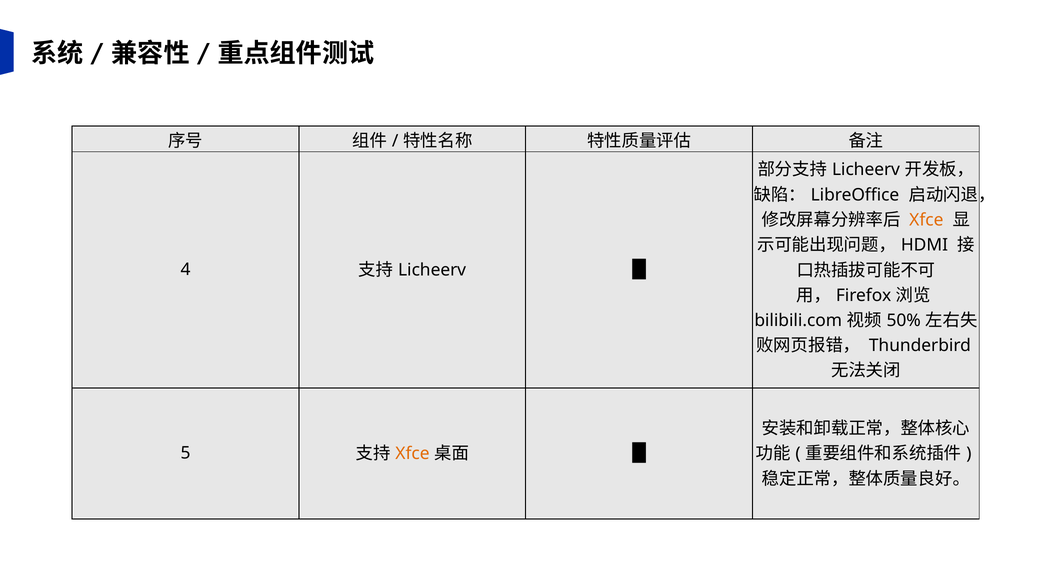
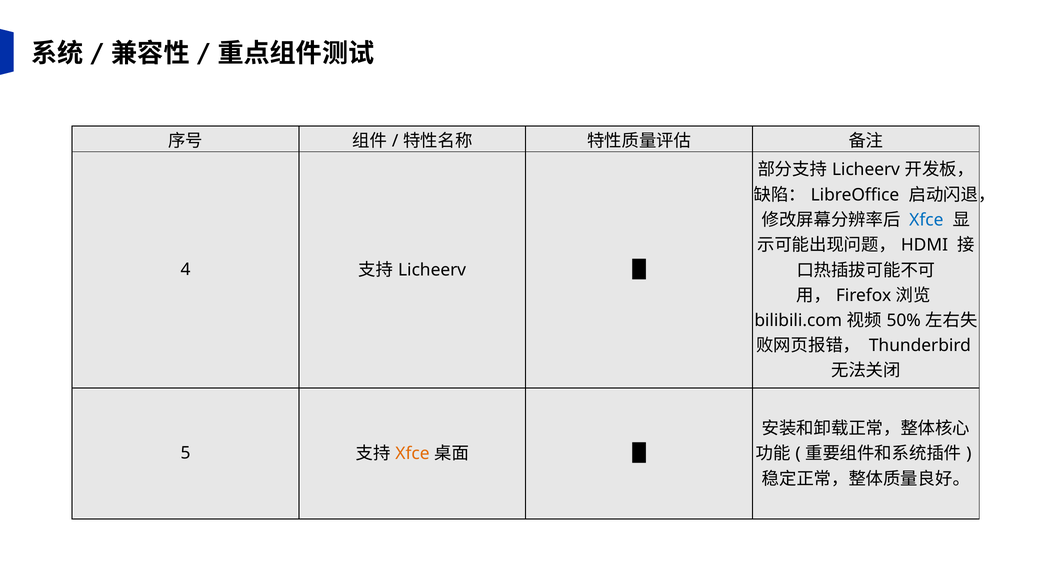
Xfce colour: orange -> blue (926, 220)
